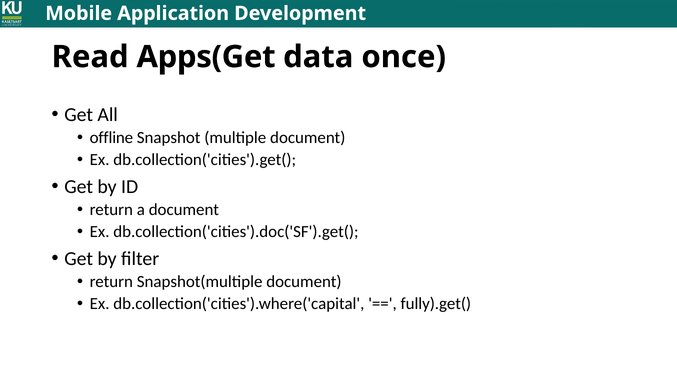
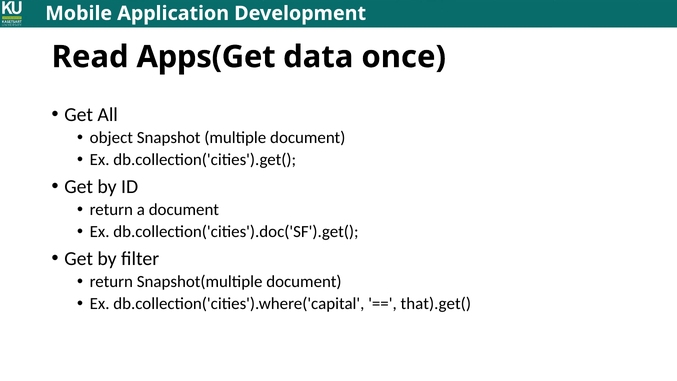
offline: offline -> object (111, 138)
fully).get(: fully).get( -> that).get( (436, 304)
